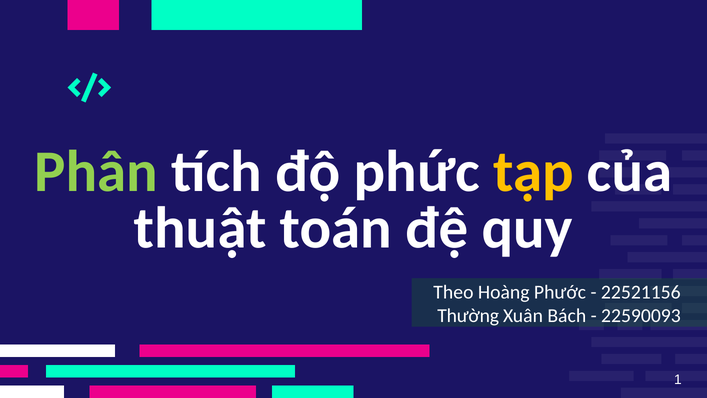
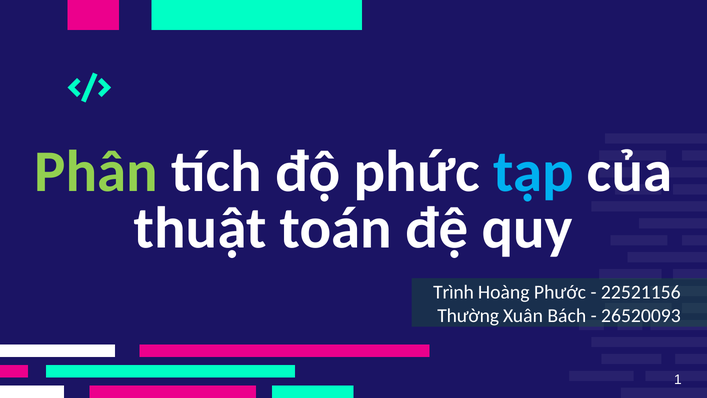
tạp colour: yellow -> light blue (533, 172)
Theo: Theo -> Trình (454, 292)
22590093: 22590093 -> 26520093 (641, 315)
